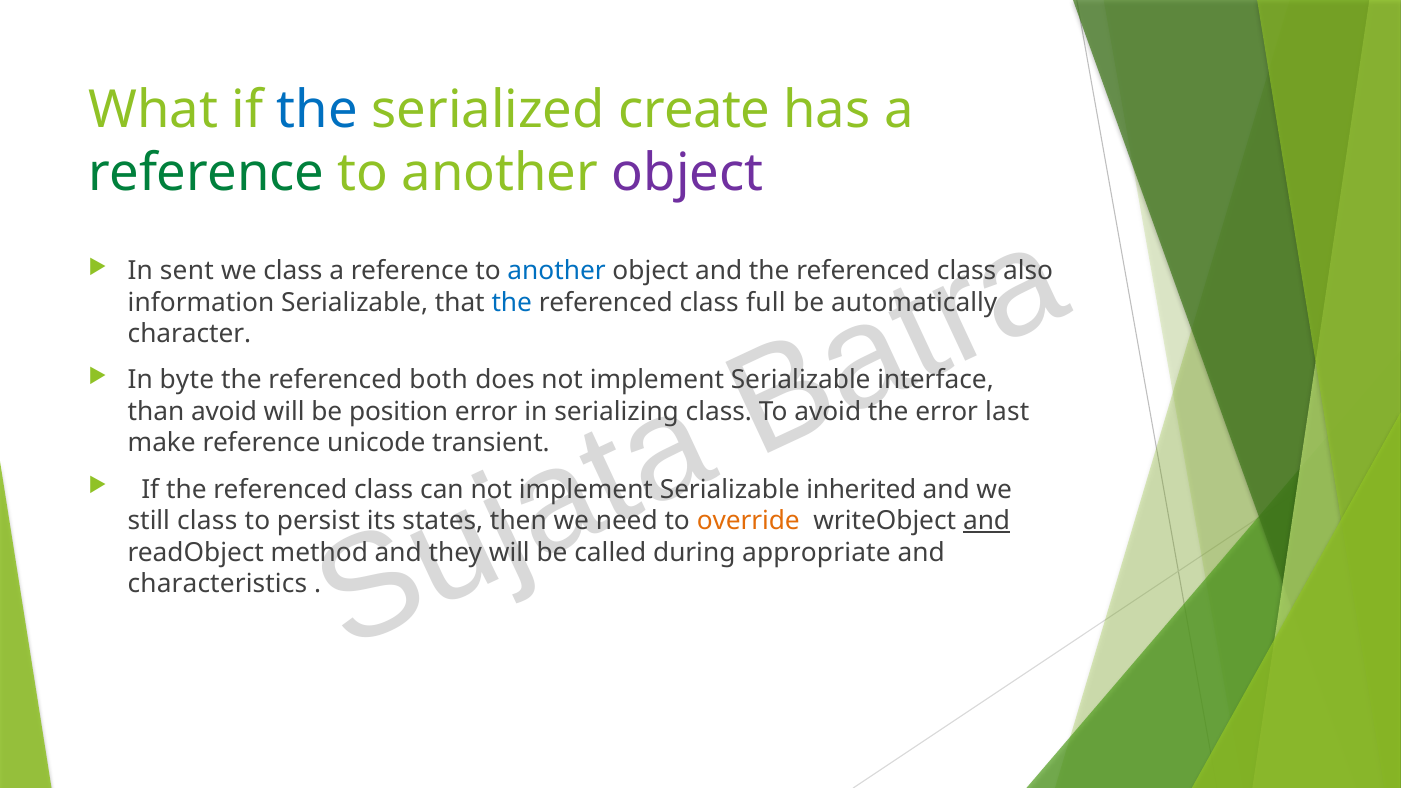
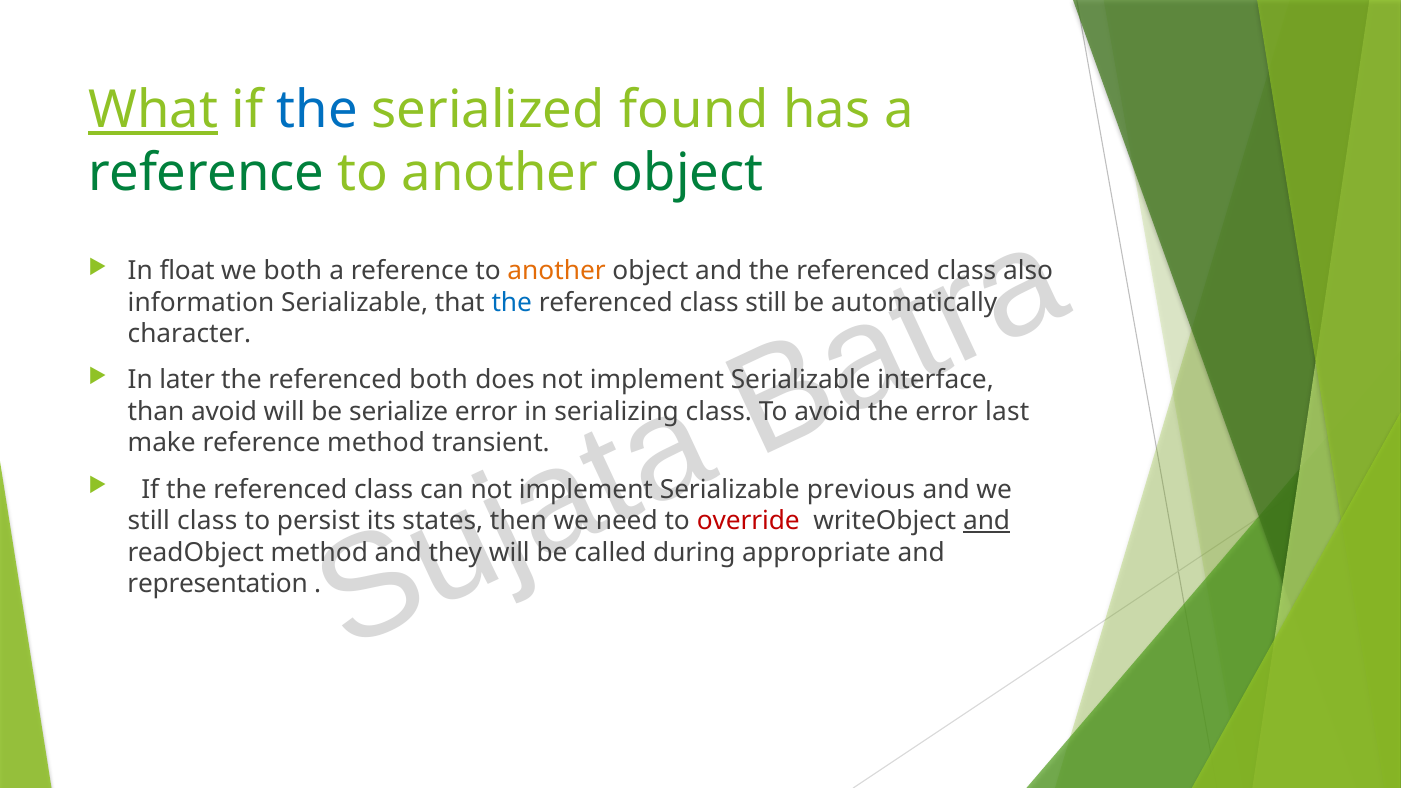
What underline: none -> present (153, 110)
create: create -> found (694, 110)
object colour: purple -> green (688, 174)
sent: sent -> float (187, 271)
we class: class -> both (293, 271)
another colour: blue -> orange (557, 271)
class full: full -> still (766, 303)
byte: byte -> later (187, 380)
position: position -> serialize (399, 412)
reference unicode: unicode -> method (376, 443)
inherited: inherited -> previous (861, 489)
override colour: orange -> red (748, 521)
characteristics: characteristics -> representation (218, 584)
